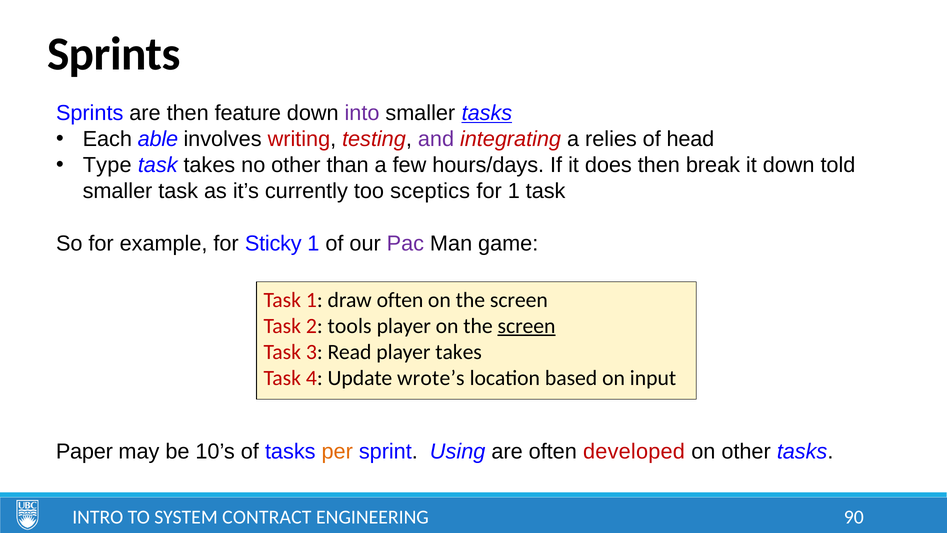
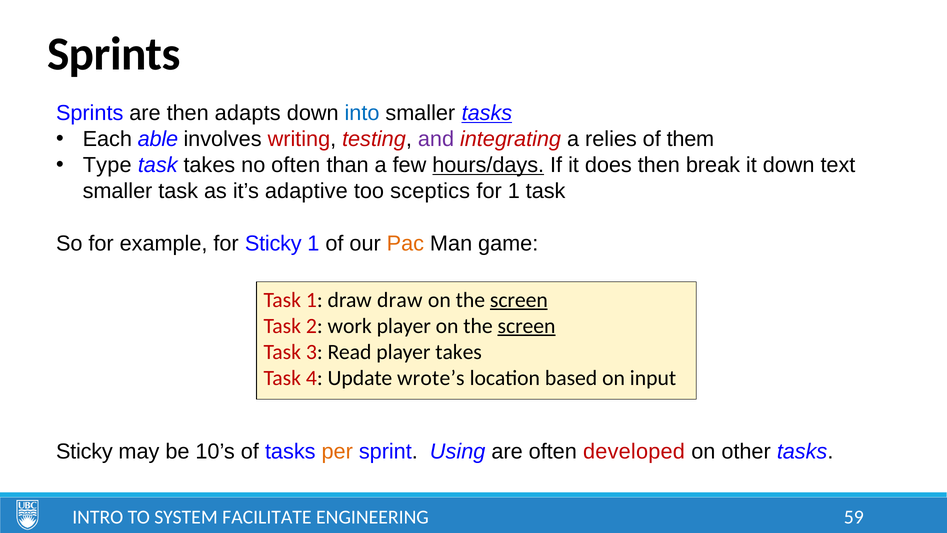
feature: feature -> adapts (248, 113)
into colour: purple -> blue (362, 113)
head: head -> them (690, 139)
no other: other -> often (296, 165)
hours/days underline: none -> present (488, 165)
told: told -> text (838, 165)
currently: currently -> adaptive (306, 191)
Pac colour: purple -> orange (405, 243)
draw often: often -> draw (400, 300)
screen underline: none -> present (519, 300)
tools: tools -> work (350, 326)
Paper: Paper -> Sticky (84, 451)
CONTRACT: CONTRACT -> FACILITATE (267, 517)
90: 90 -> 59 (854, 517)
